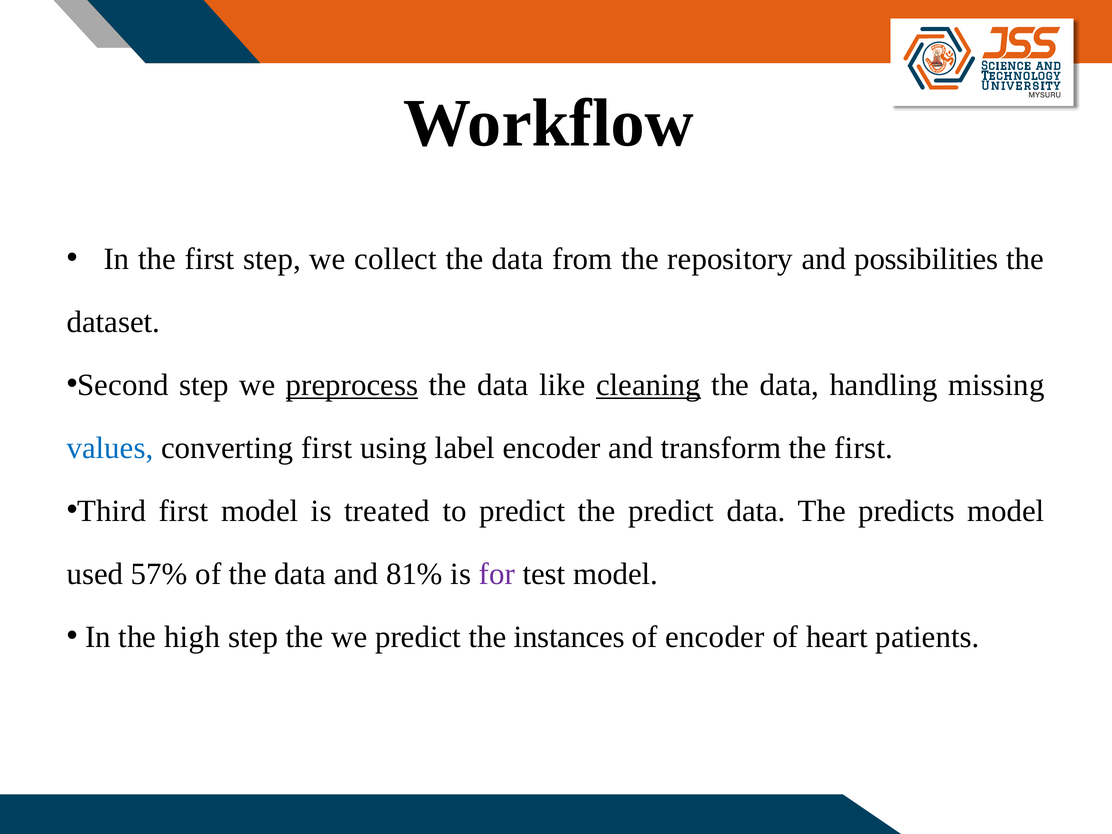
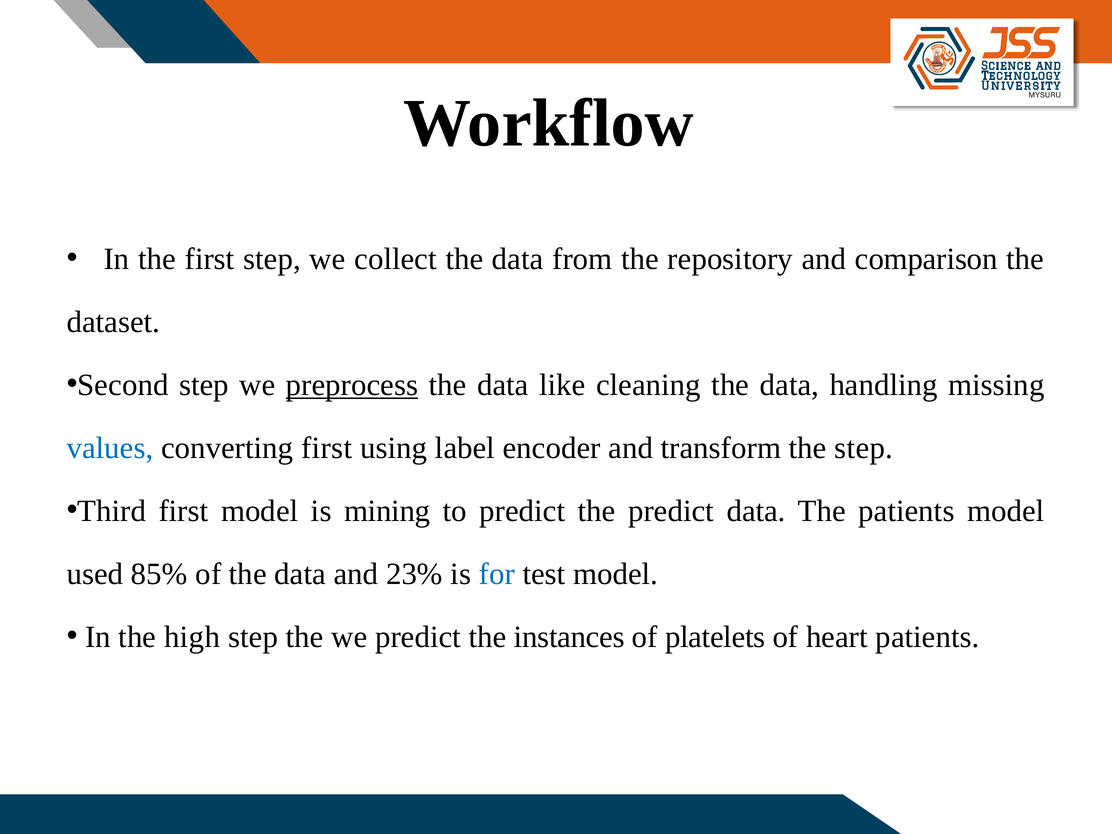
possibilities: possibilities -> comparison (926, 259)
cleaning underline: present -> none (648, 385)
transform the first: first -> step (864, 448)
treated: treated -> mining (387, 511)
The predicts: predicts -> patients (906, 511)
57%: 57% -> 85% (159, 574)
81%: 81% -> 23% (414, 574)
for colour: purple -> blue (497, 574)
of encoder: encoder -> platelets (715, 637)
